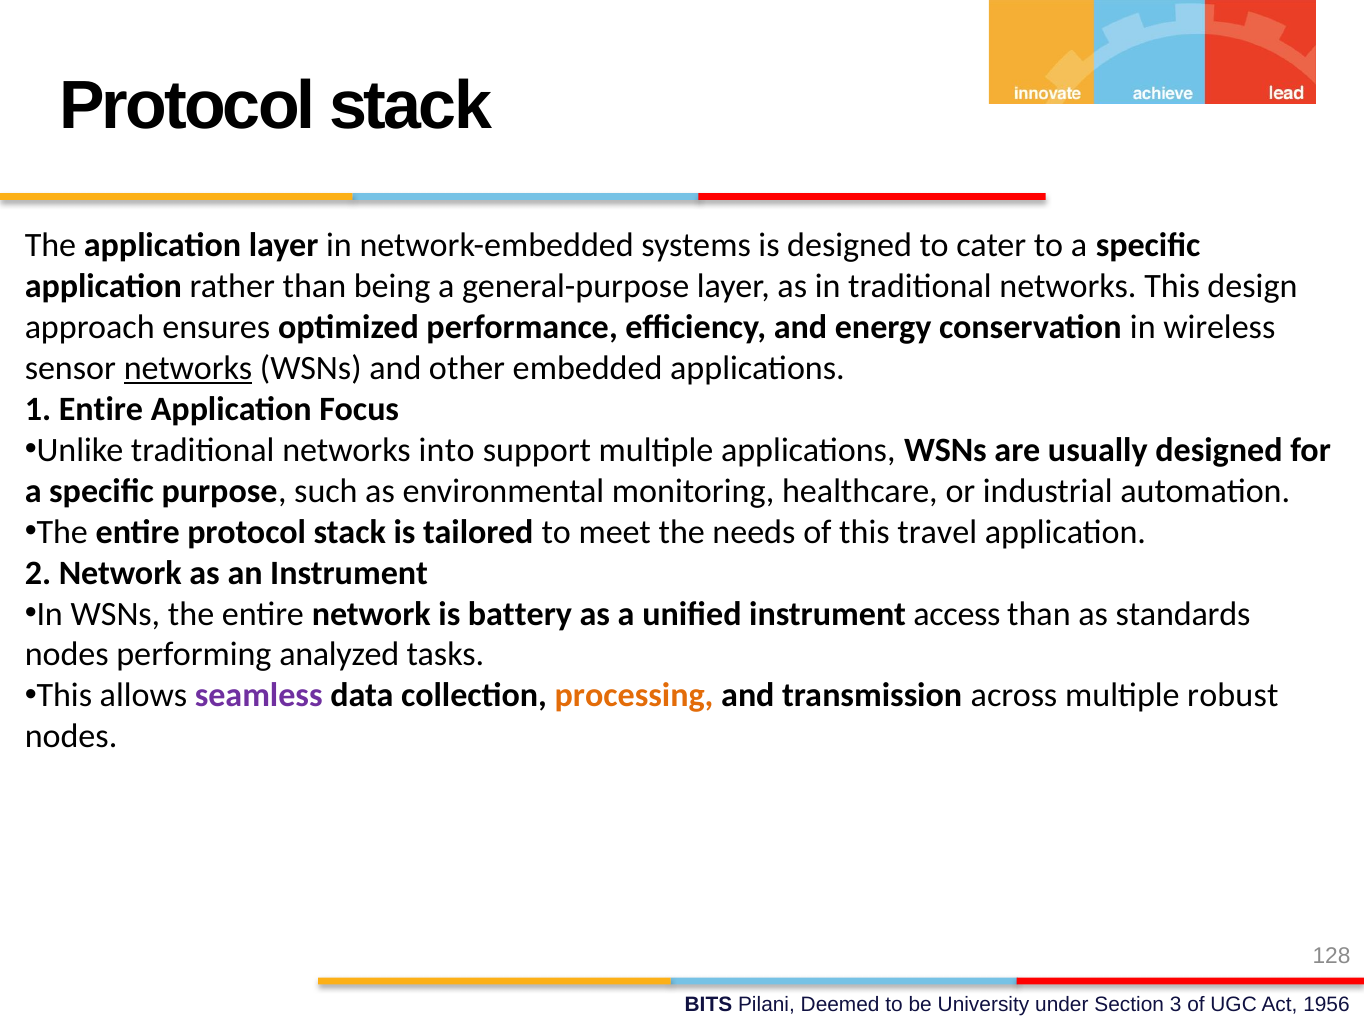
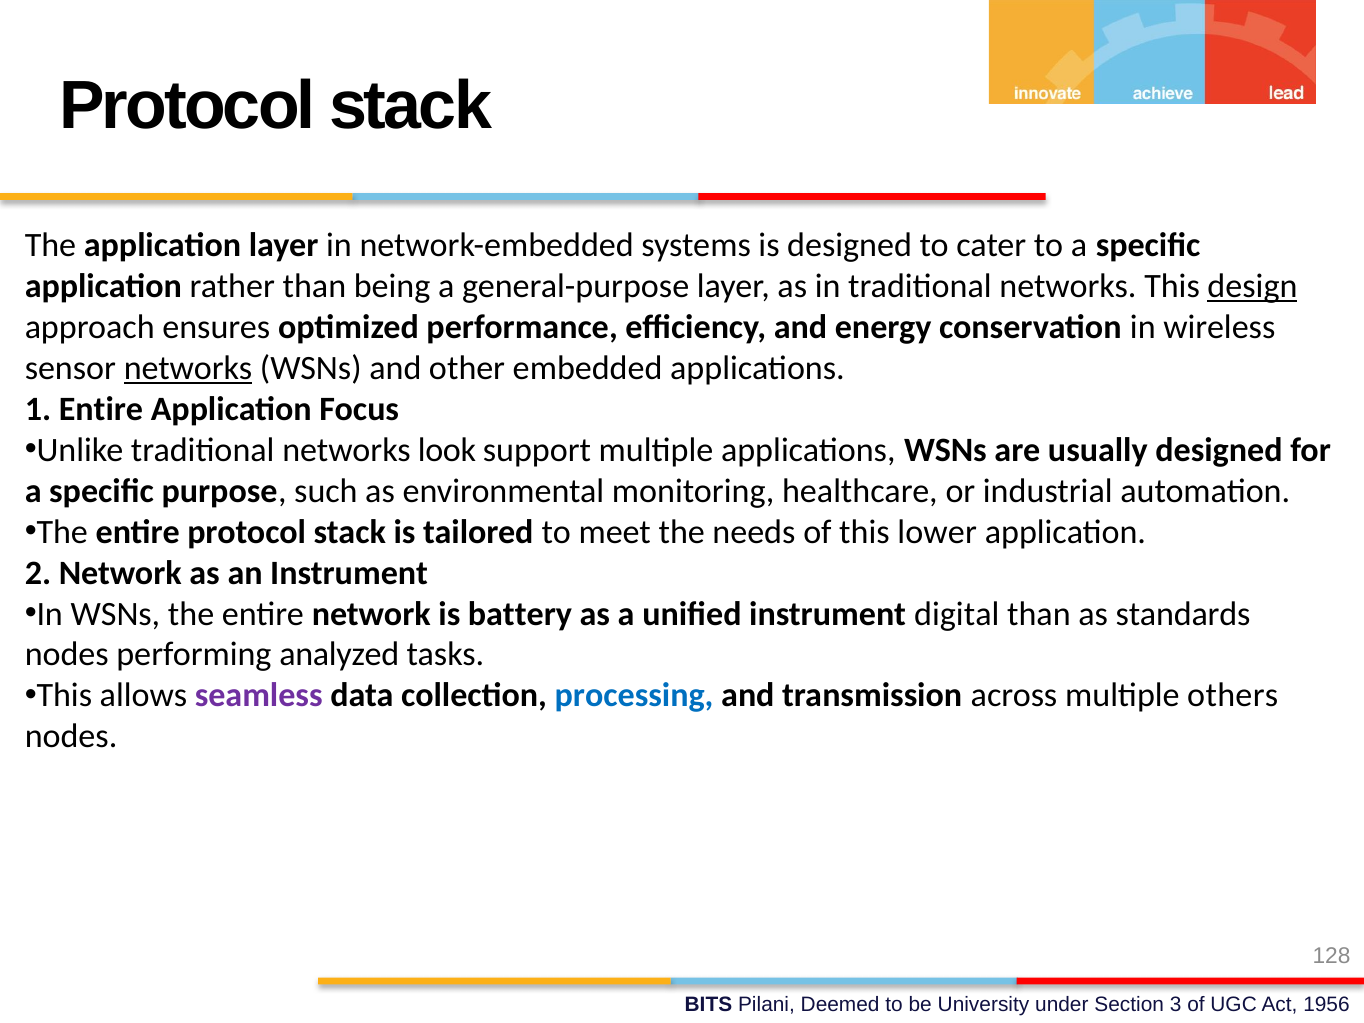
design underline: none -> present (1252, 286)
into: into -> look (447, 450)
travel: travel -> lower (937, 532)
access: access -> digital (957, 614)
processing colour: orange -> blue (634, 696)
robust: robust -> others (1233, 696)
